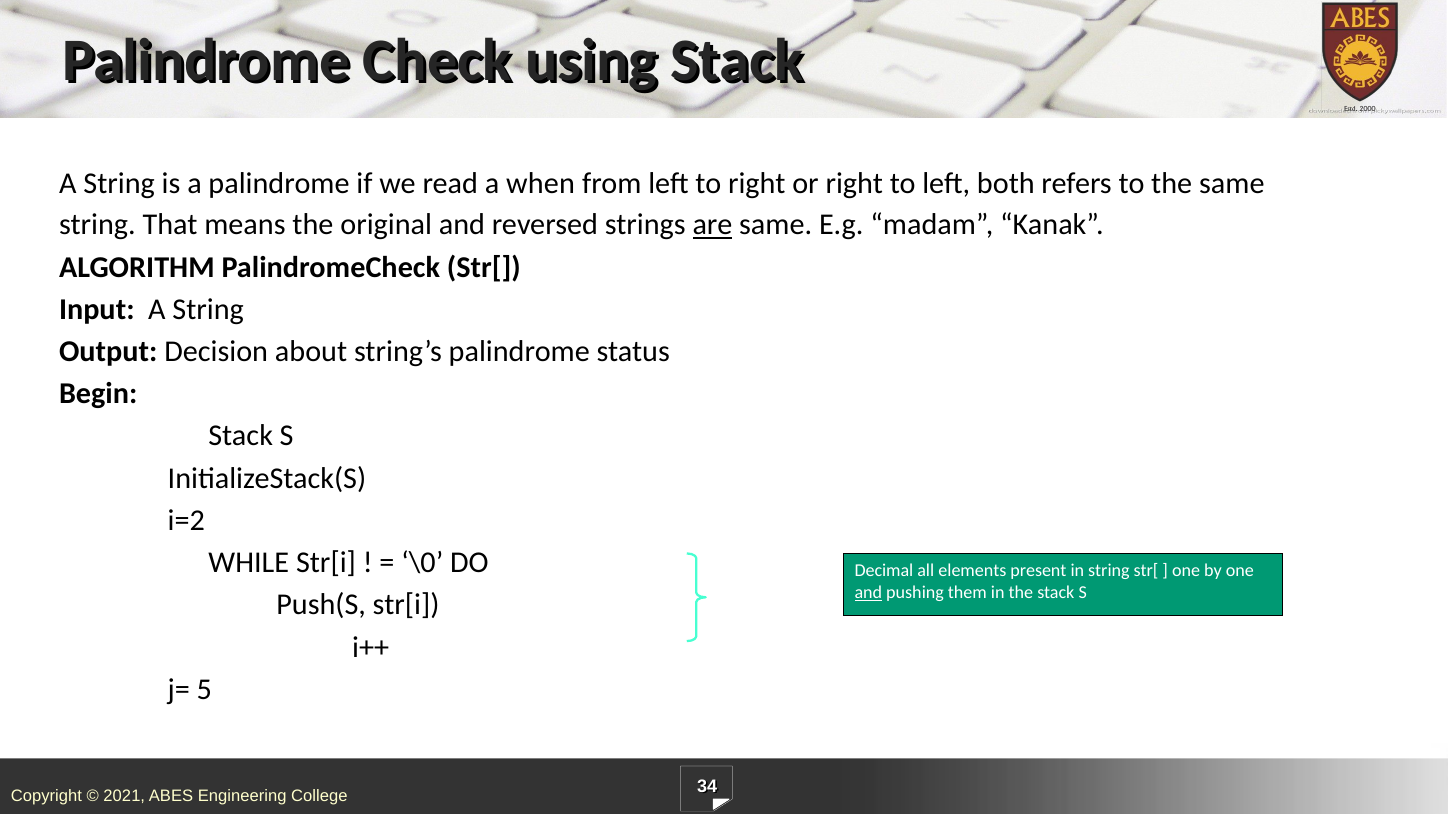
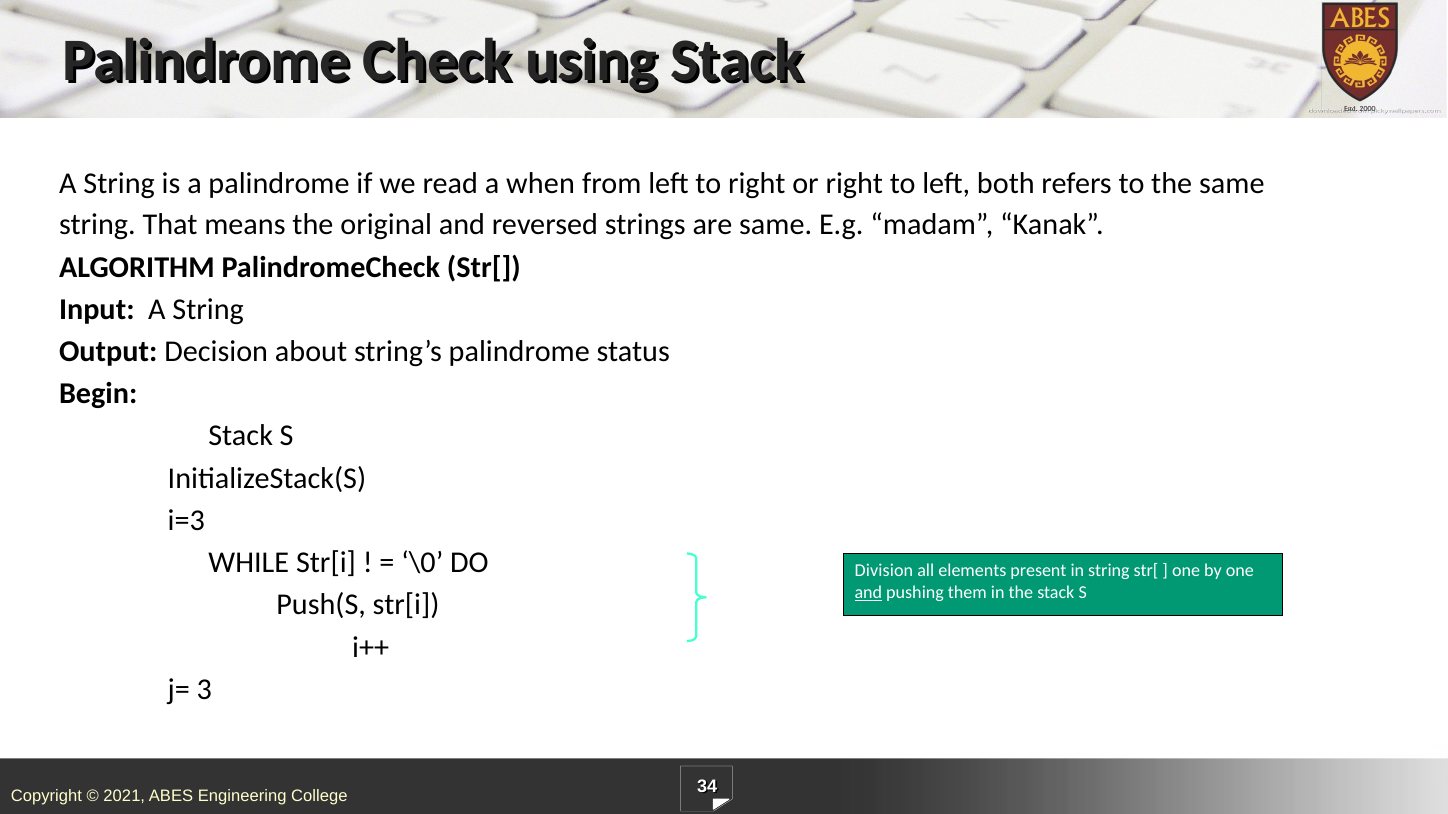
are underline: present -> none (712, 225)
i=2: i=2 -> i=3 (186, 521)
Decimal: Decimal -> Division (884, 571)
5: 5 -> 3 (204, 690)
